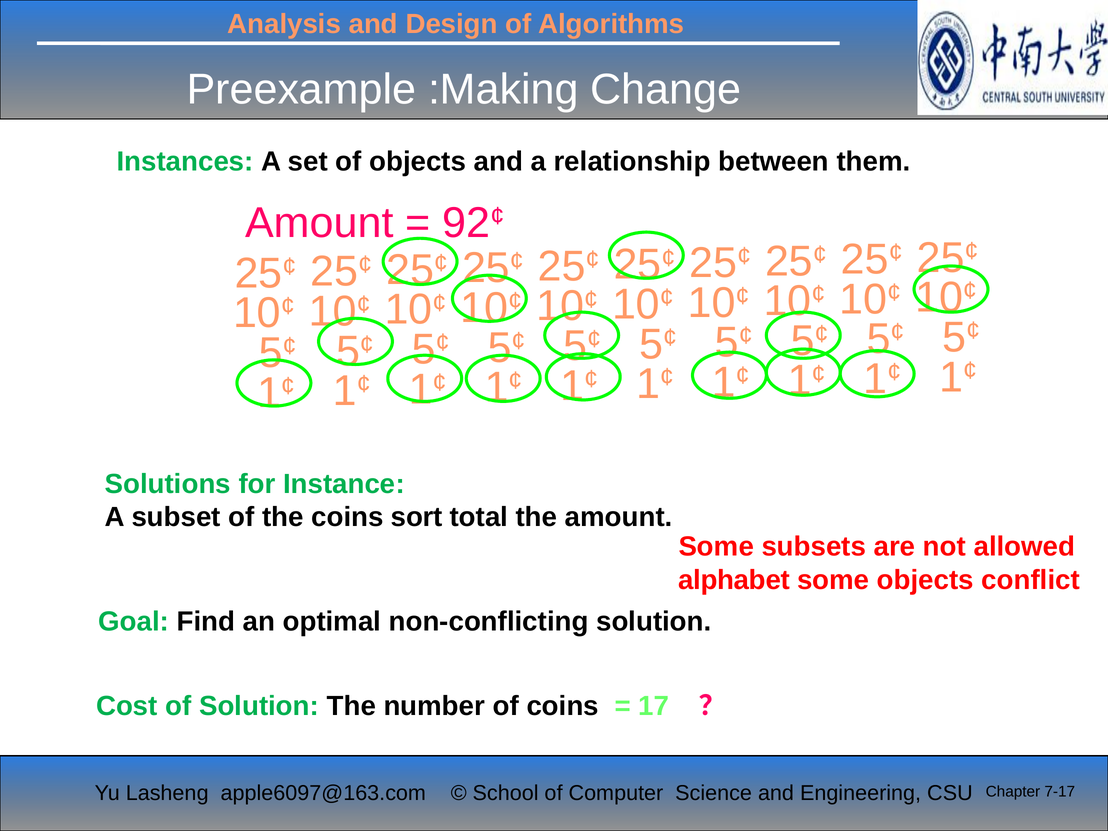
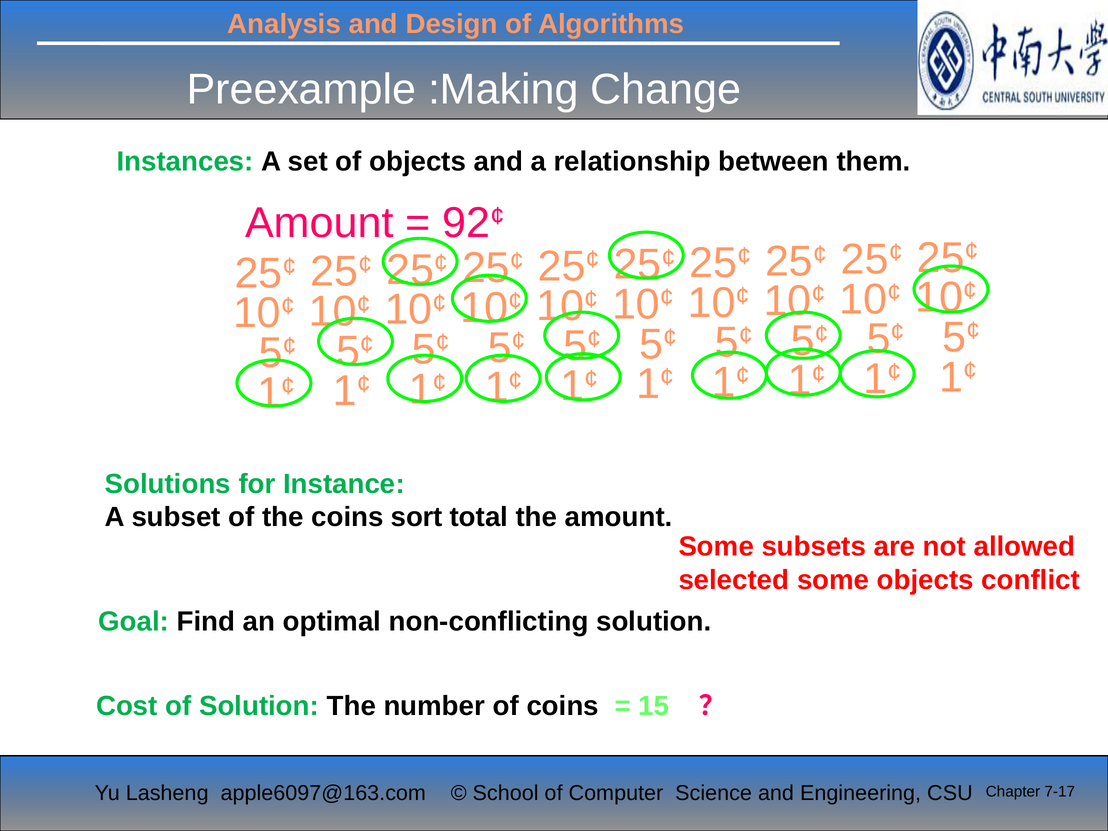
alphabet: alphabet -> selected (734, 580)
17: 17 -> 15 (654, 706)
